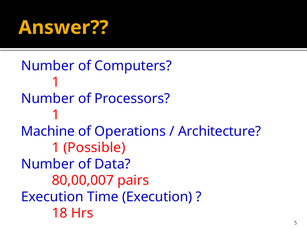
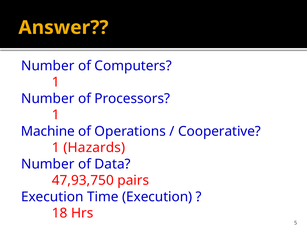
Architecture: Architecture -> Cooperative (219, 132)
Possible: Possible -> Hazards (94, 148)
80,00,007: 80,00,007 -> 47,93,750 (83, 181)
